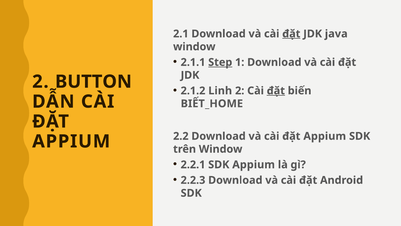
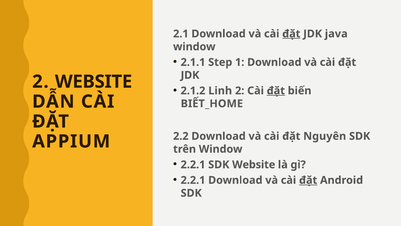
Step underline: present -> none (220, 62)
2 BUTTON: BUTTON -> WEBSITE (94, 82)
và cài đặt Appium: Appium -> Nguyên (325, 136)
SDK Appium: Appium -> Website (254, 164)
2.2.3: 2.2.3 -> 2.2.1 (193, 180)
đặt underline: none -> present (308, 180)
